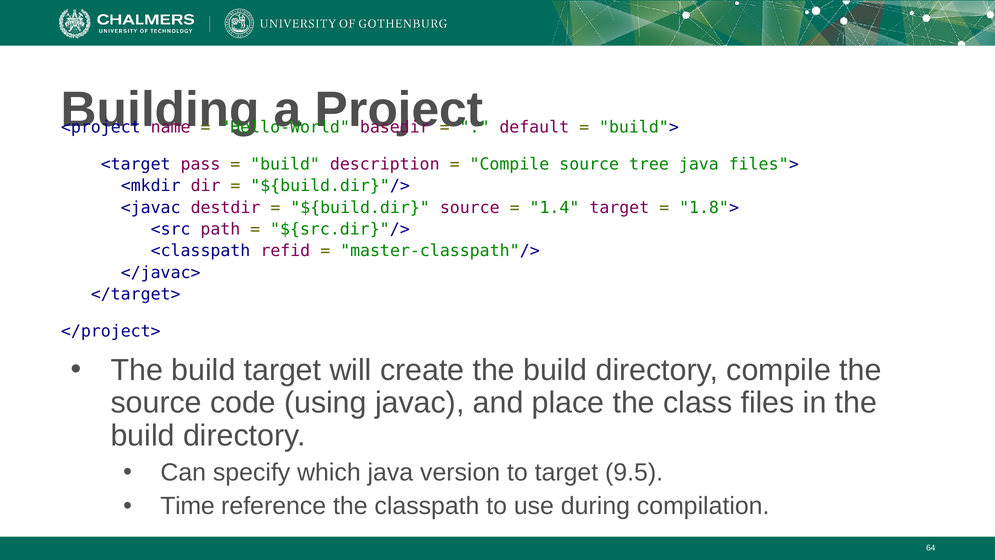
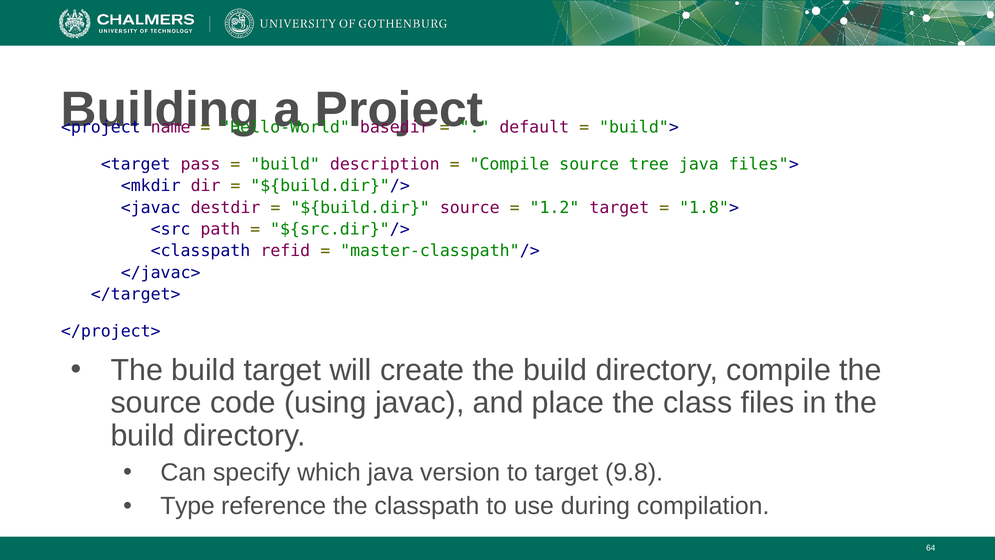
1.4: 1.4 -> 1.2 (554, 207)
9.5: 9.5 -> 9.8 (634, 472)
Time: Time -> Type (188, 506)
